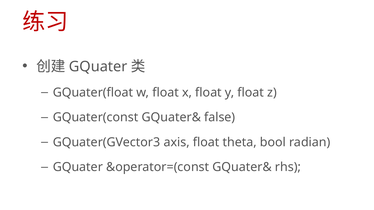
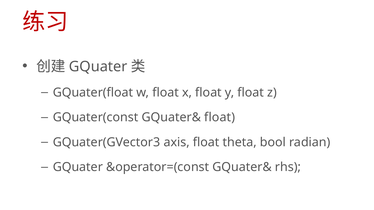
GQuater& false: false -> float (220, 118)
